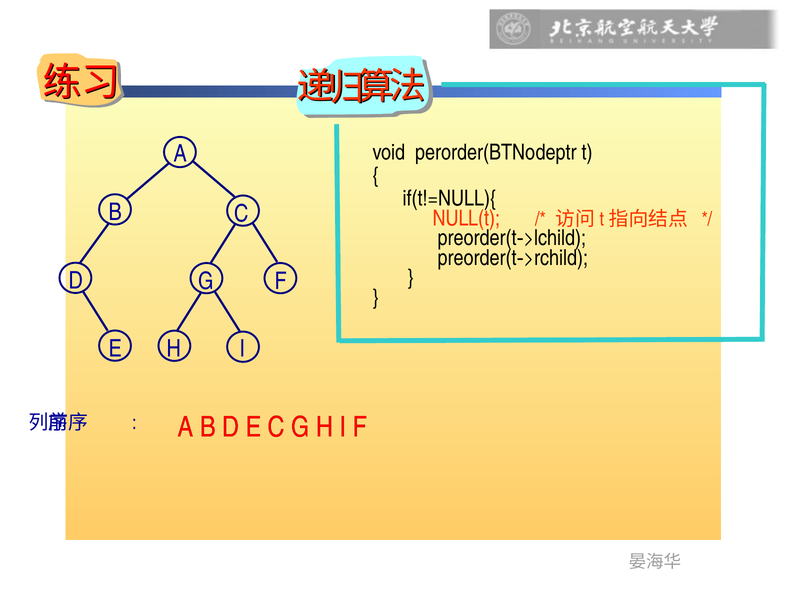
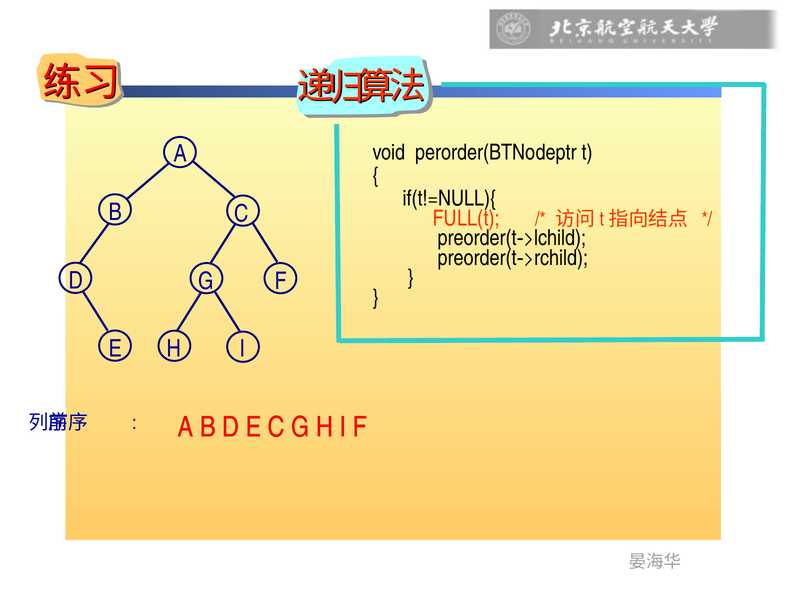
NULL(t: NULL(t -> FULL(t (466, 218)
